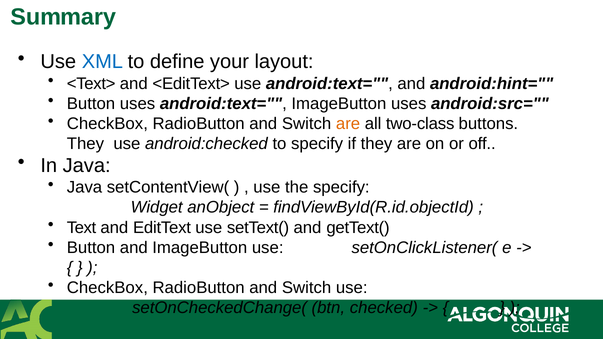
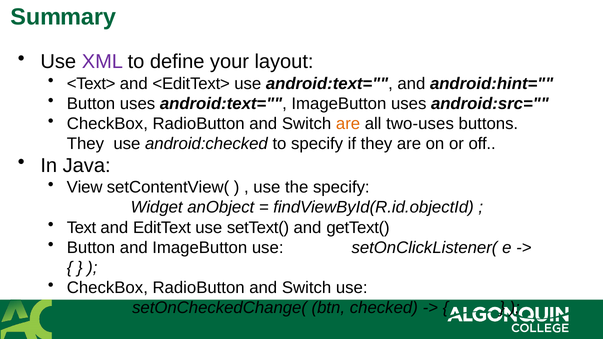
XML colour: blue -> purple (102, 62)
two-class: two-class -> two-uses (420, 124)
Java: Java -> View (85, 187)
